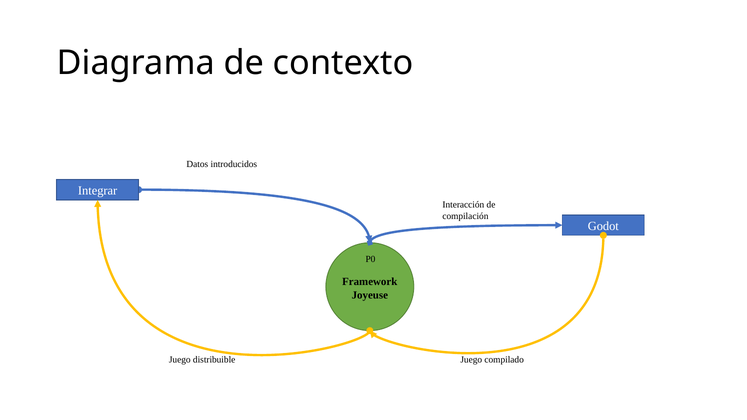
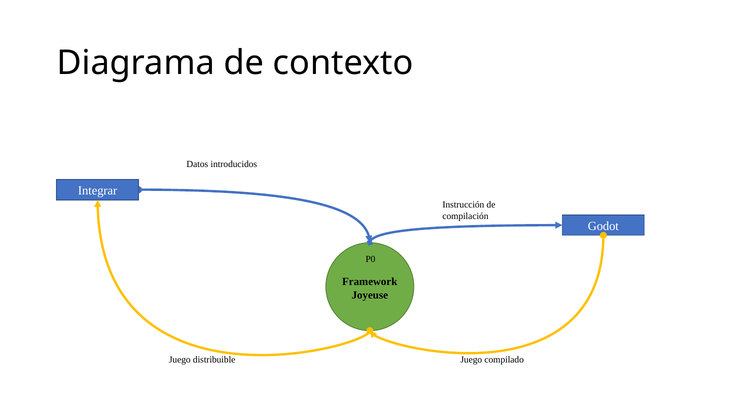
Interacción: Interacción -> Instrucción (463, 205)
